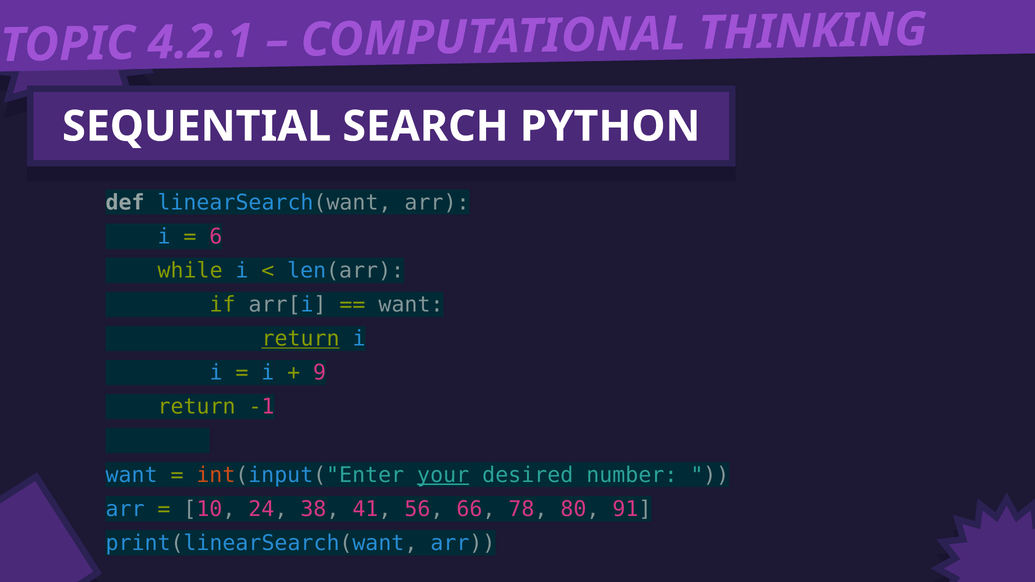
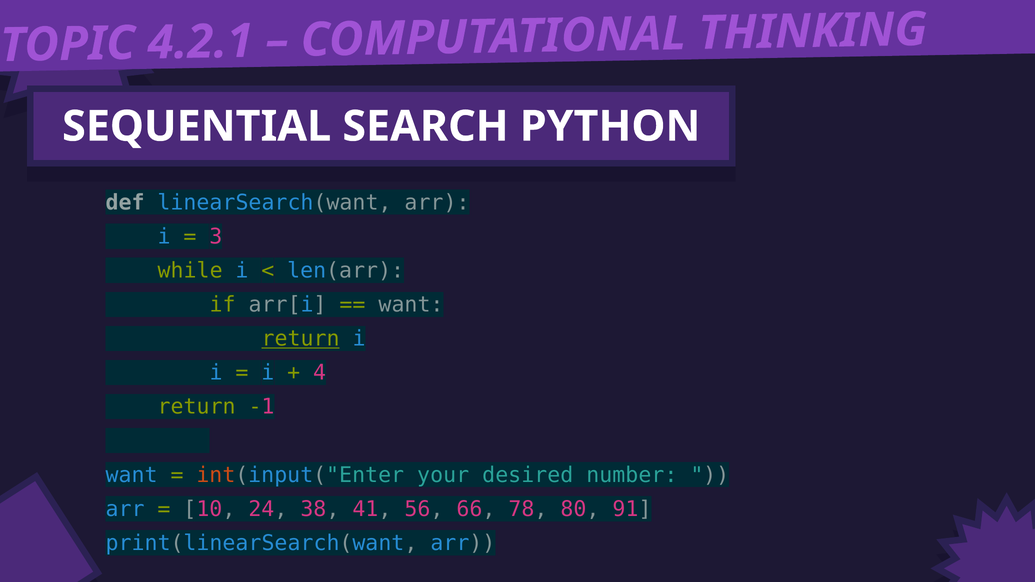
6: 6 -> 3 (216, 237)
9: 9 -> 4 (320, 373)
your underline: present -> none (443, 475)
